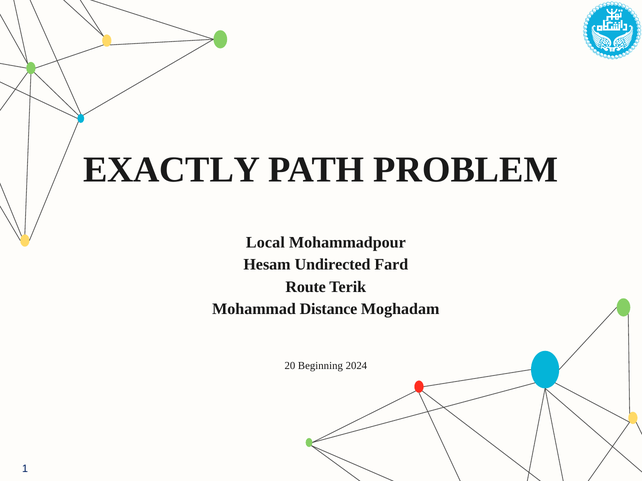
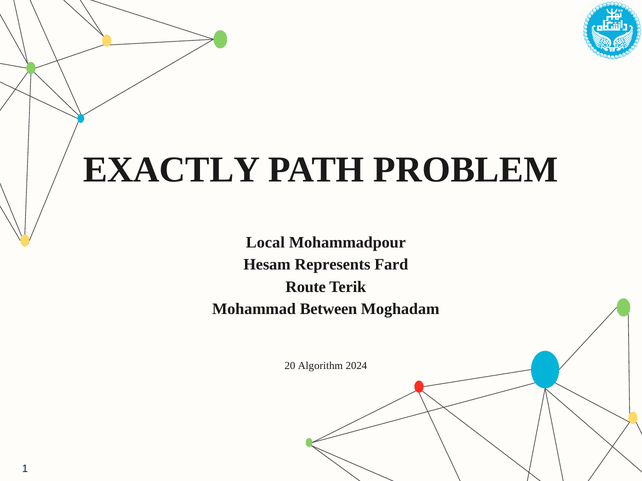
Undirected: Undirected -> Represents (333, 265)
Distance: Distance -> Between (328, 309)
Beginning: Beginning -> Algorithm (320, 366)
